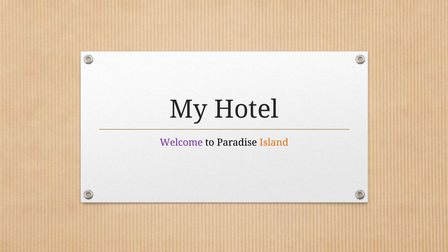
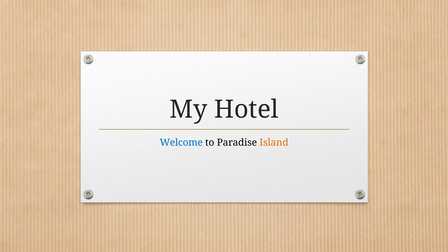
Welcome colour: purple -> blue (181, 143)
